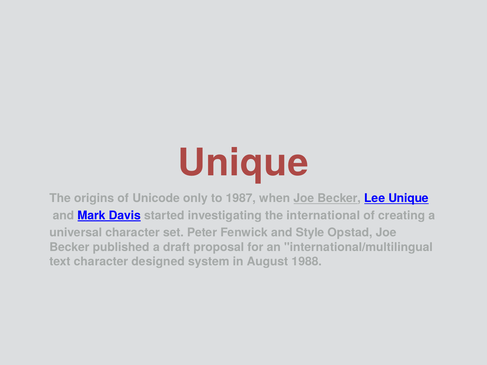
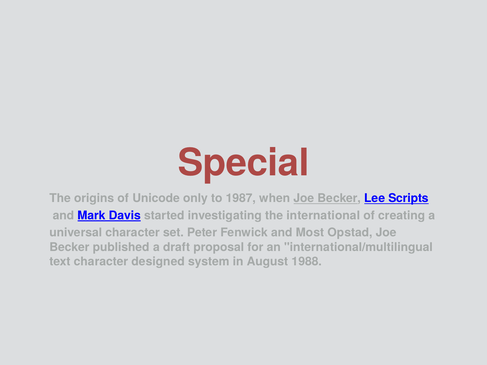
Unique: Unique -> Special (244, 163)
Lee Unique: Unique -> Scripts (408, 198)
Style: Style -> Most (310, 233)
